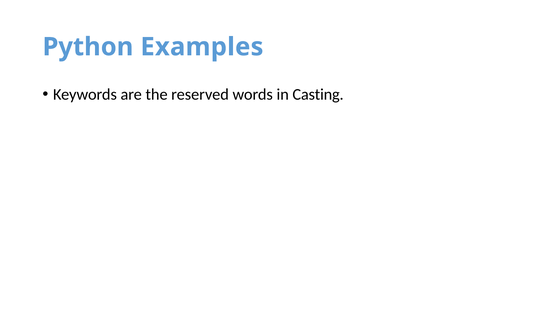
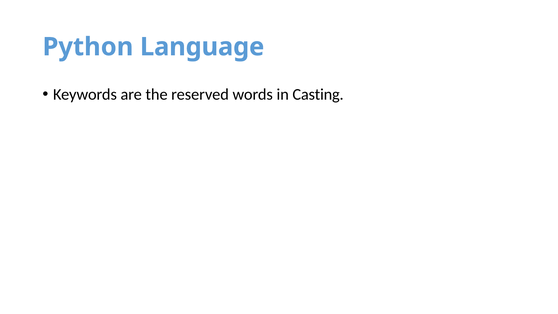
Examples: Examples -> Language (202, 47)
